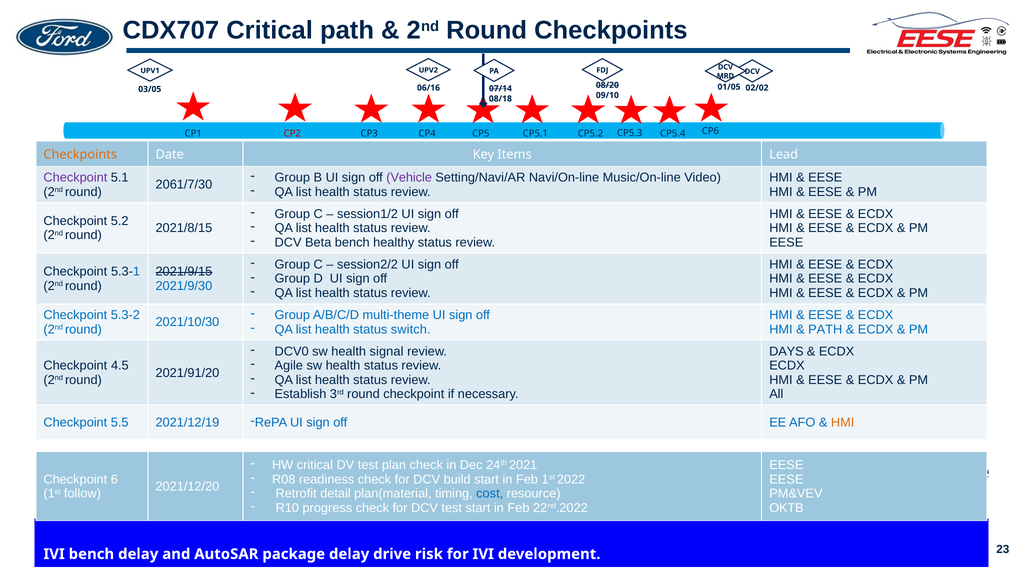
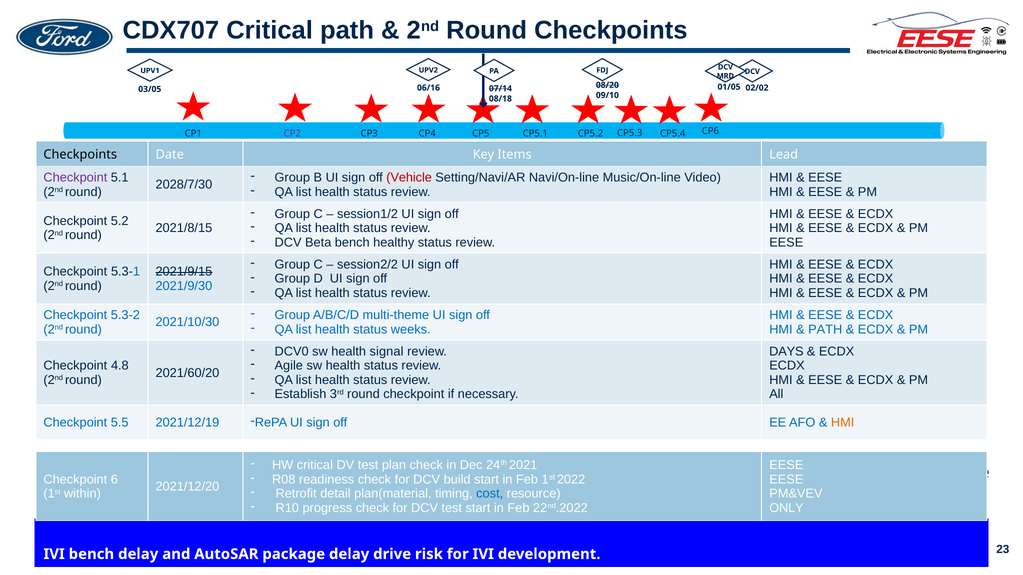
CP2 colour: red -> purple (292, 134)
Checkpoints colour: orange -> black (80, 155)
Vehicle colour: purple -> red (409, 178)
2061/7/30: 2061/7/30 -> 2028/7/30 (184, 185)
switch: switch -> weeks (411, 330)
4.5: 4.5 -> 4.8 (120, 366)
2021/91/20: 2021/91/20 -> 2021/60/20 (187, 373)
follow: follow -> within (82, 494)
OKTB: OKTB -> ONLY (786, 508)
